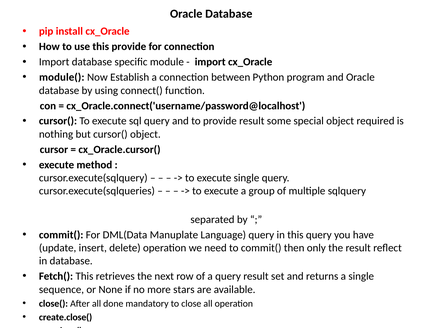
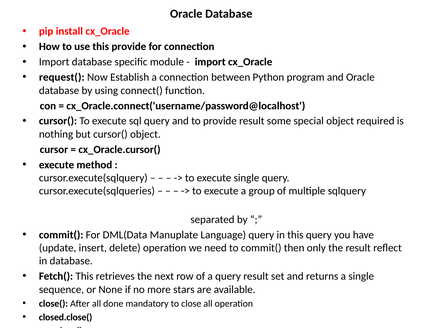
module(: module( -> request( (62, 77)
create.close(: create.close( -> closed.close( (66, 317)
